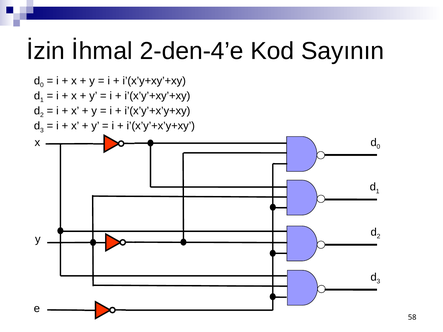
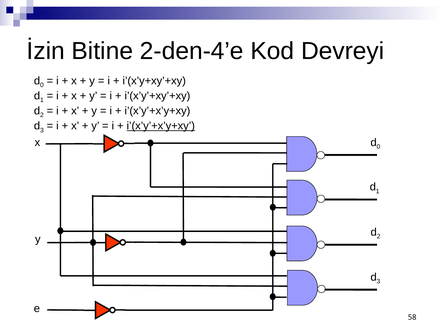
İhmal: İhmal -> Bitine (102, 51)
Sayının: Sayının -> Devreyi (343, 51)
i’(x’y’+x’y+xy underline: none -> present (161, 126)
